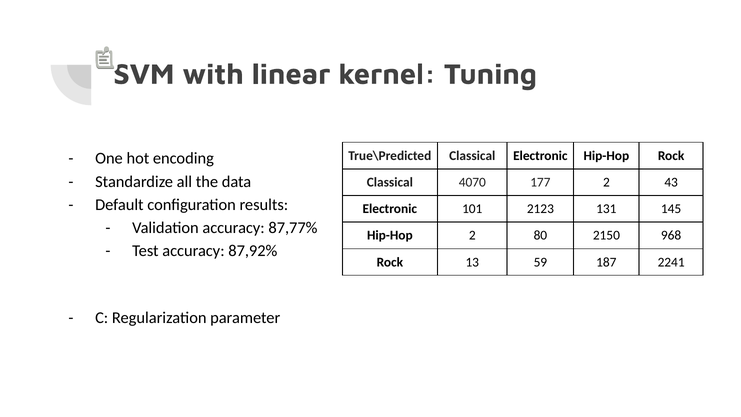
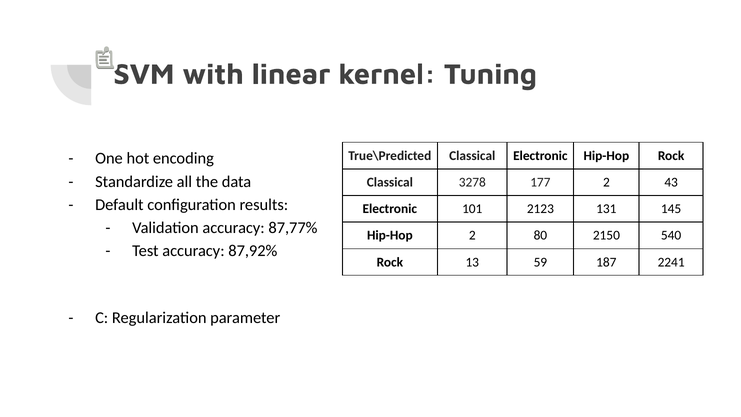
4070: 4070 -> 3278 (472, 182)
968: 968 -> 540 (671, 235)
